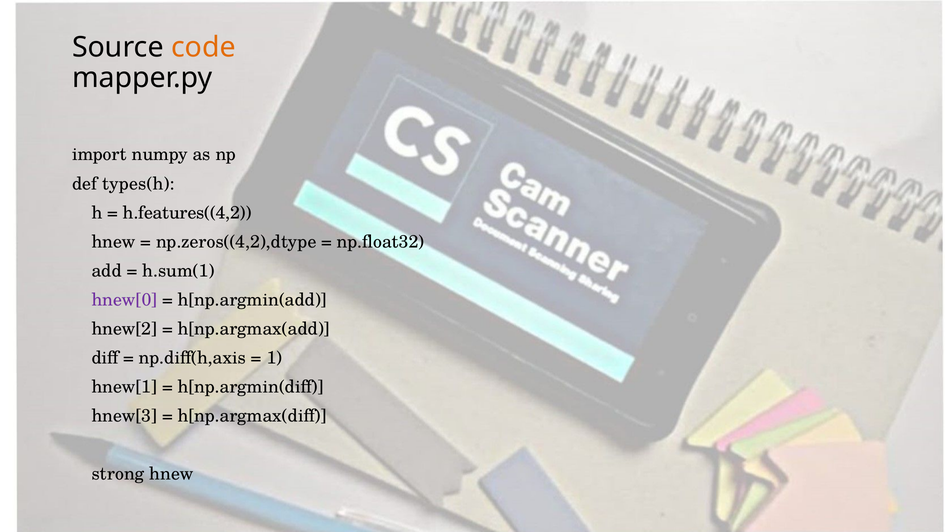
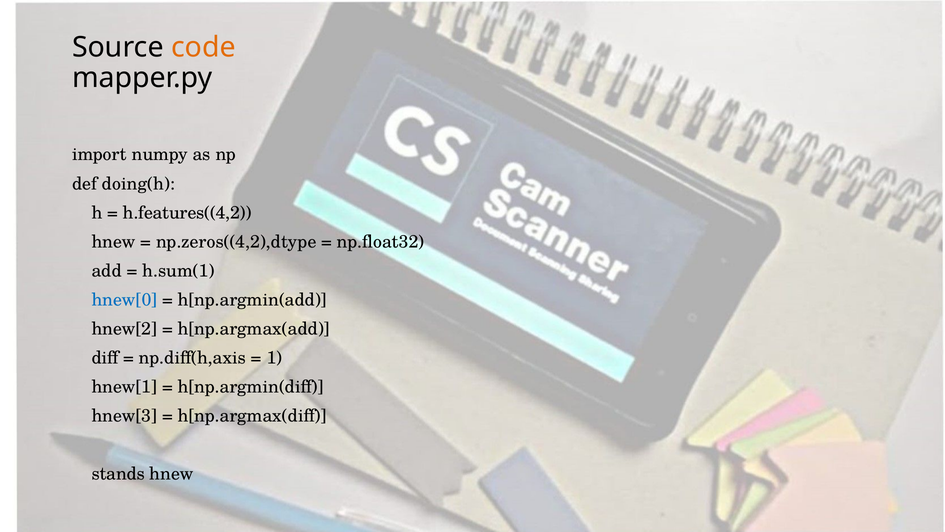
types(h: types(h -> doing(h (138, 184)
hnew[0 colour: purple -> blue (124, 299)
strong: strong -> stands (118, 473)
